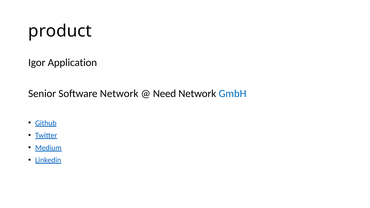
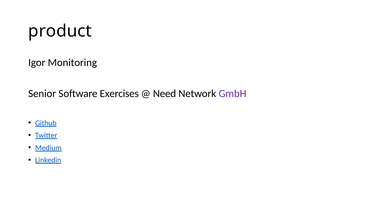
Application: Application -> Monitoring (72, 63)
Software Network: Network -> Exercises (119, 94)
GmbH colour: blue -> purple (233, 94)
